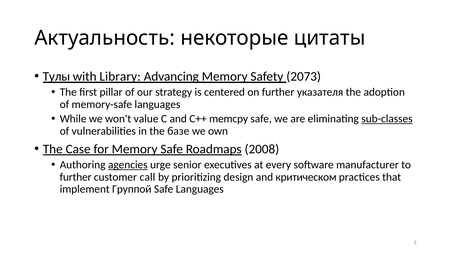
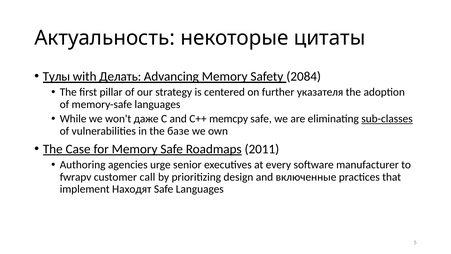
Library: Library -> Делать (120, 76)
2073: 2073 -> 2084 (304, 76)
value: value -> даже (146, 119)
2008: 2008 -> 2011 (262, 149)
agencies underline: present -> none (128, 165)
further: further -> fwrapv (76, 177)
критическом: критическом -> включенные (306, 177)
Группой: Группой -> Находят (132, 189)
